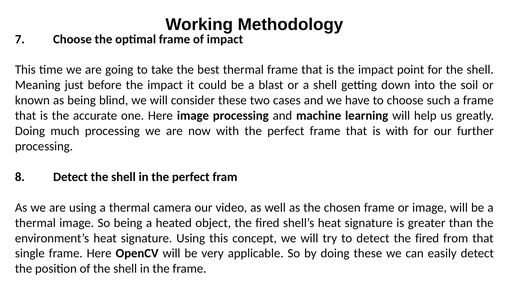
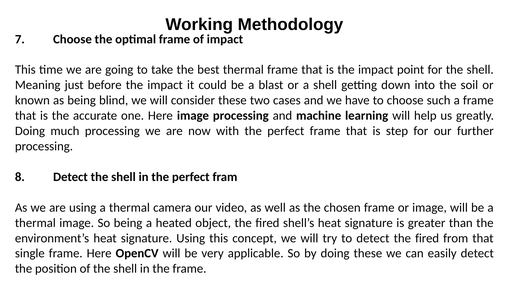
is with: with -> step (397, 131)
